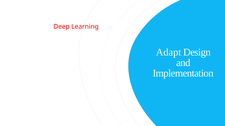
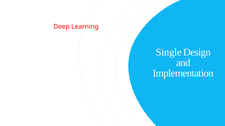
Adapt: Adapt -> Single (169, 52)
